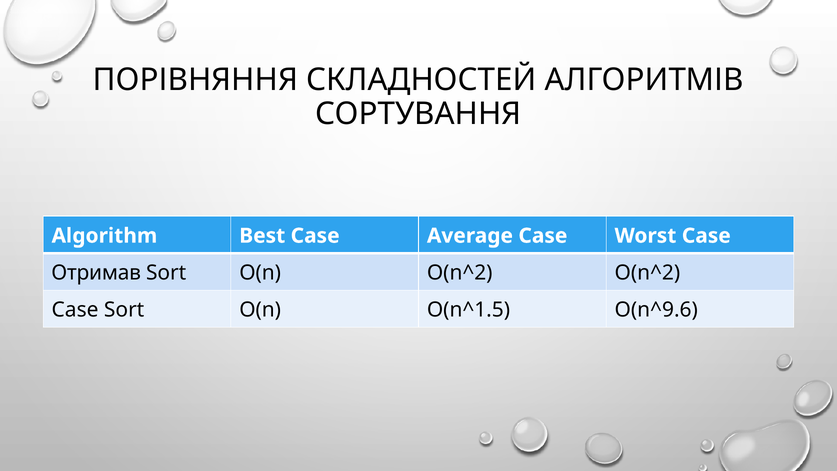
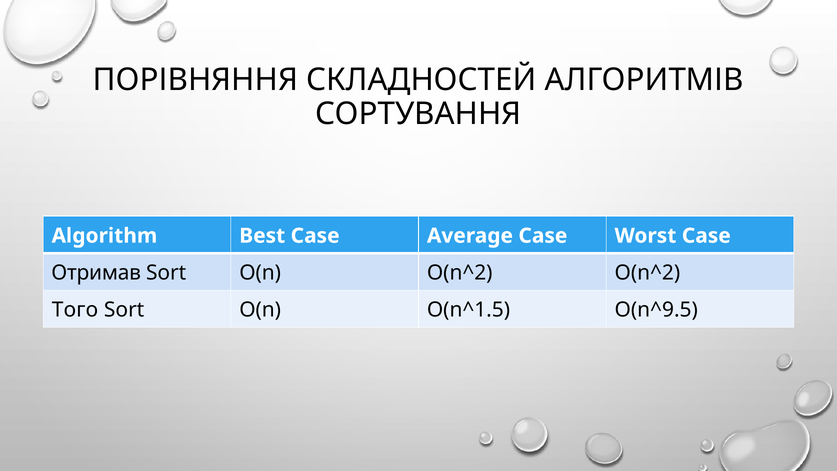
Case: Case -> Того (75, 310)
O(n^9.6: O(n^9.6 -> O(n^9.5 (656, 310)
